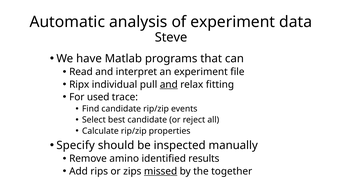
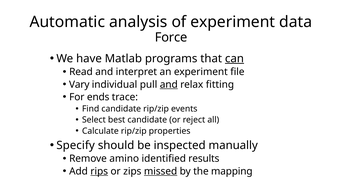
Steve: Steve -> Force (171, 37)
can underline: none -> present (234, 58)
Ripx: Ripx -> Vary (79, 84)
used: used -> ends (98, 97)
rips underline: none -> present (99, 171)
together: together -> mapping (232, 171)
